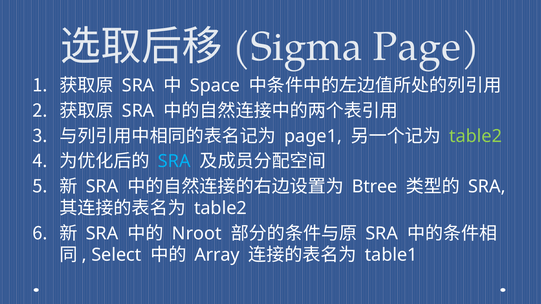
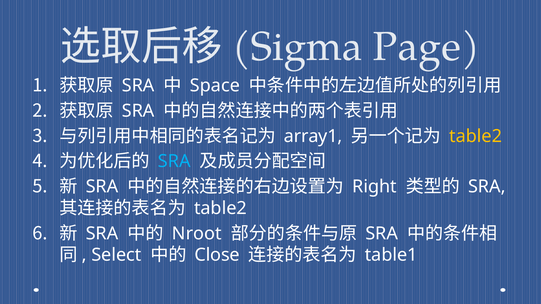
page1: page1 -> array1 (313, 136)
table2 colour: light green -> yellow (476, 136)
Btree: Btree -> Right (374, 187)
Array: Array -> Close (217, 255)
